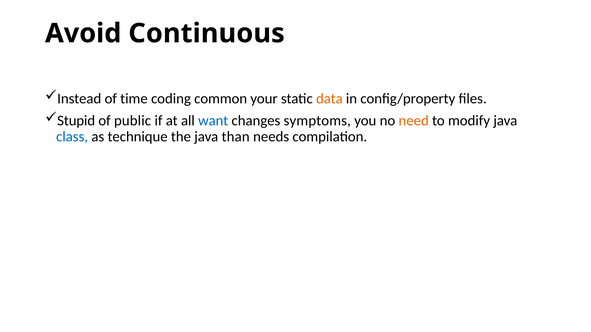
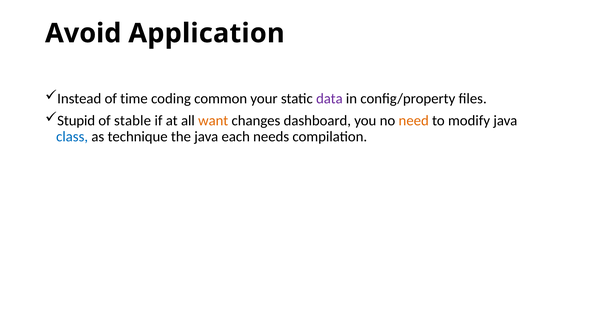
Continuous: Continuous -> Application (206, 33)
data colour: orange -> purple (329, 99)
public: public -> stable (133, 121)
want colour: blue -> orange (213, 121)
symptoms: symptoms -> dashboard (317, 121)
than: than -> each (236, 137)
